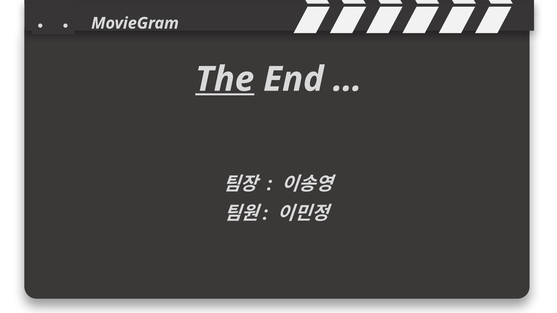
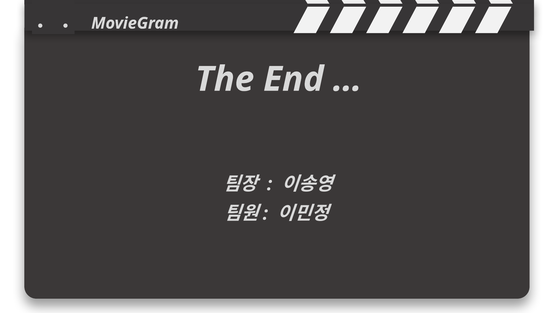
The underline: present -> none (225, 79)
